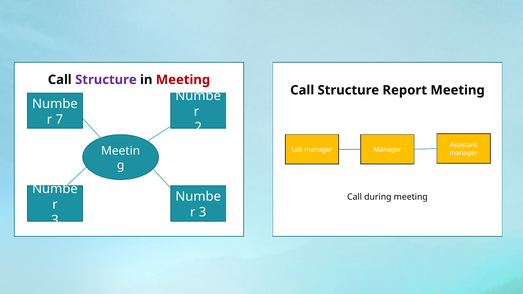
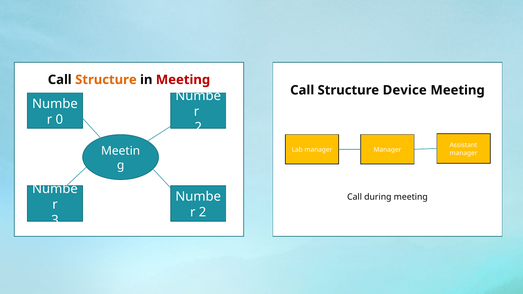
Structure colour: purple -> orange (106, 80)
Report: Report -> Device (405, 90)
7: 7 -> 0 (59, 119)
3: 3 -> 2 (203, 212)
